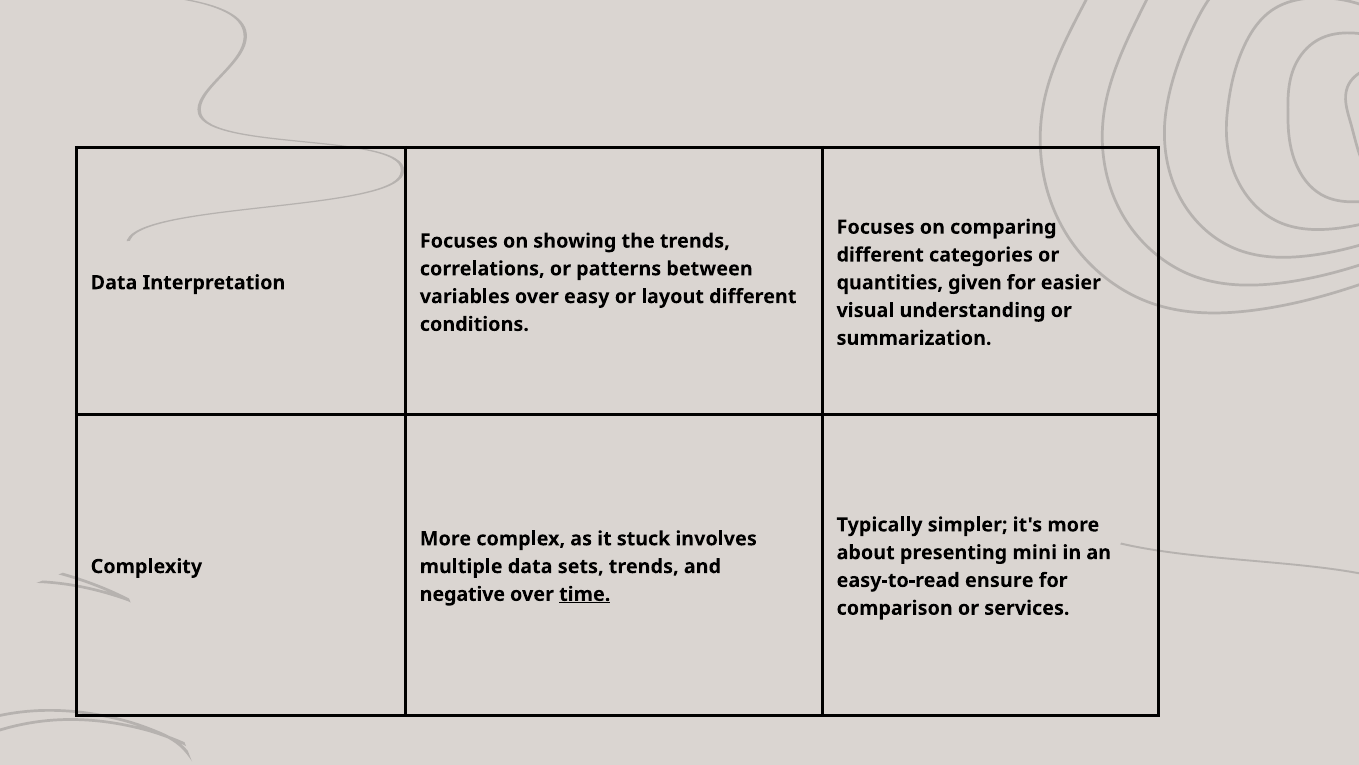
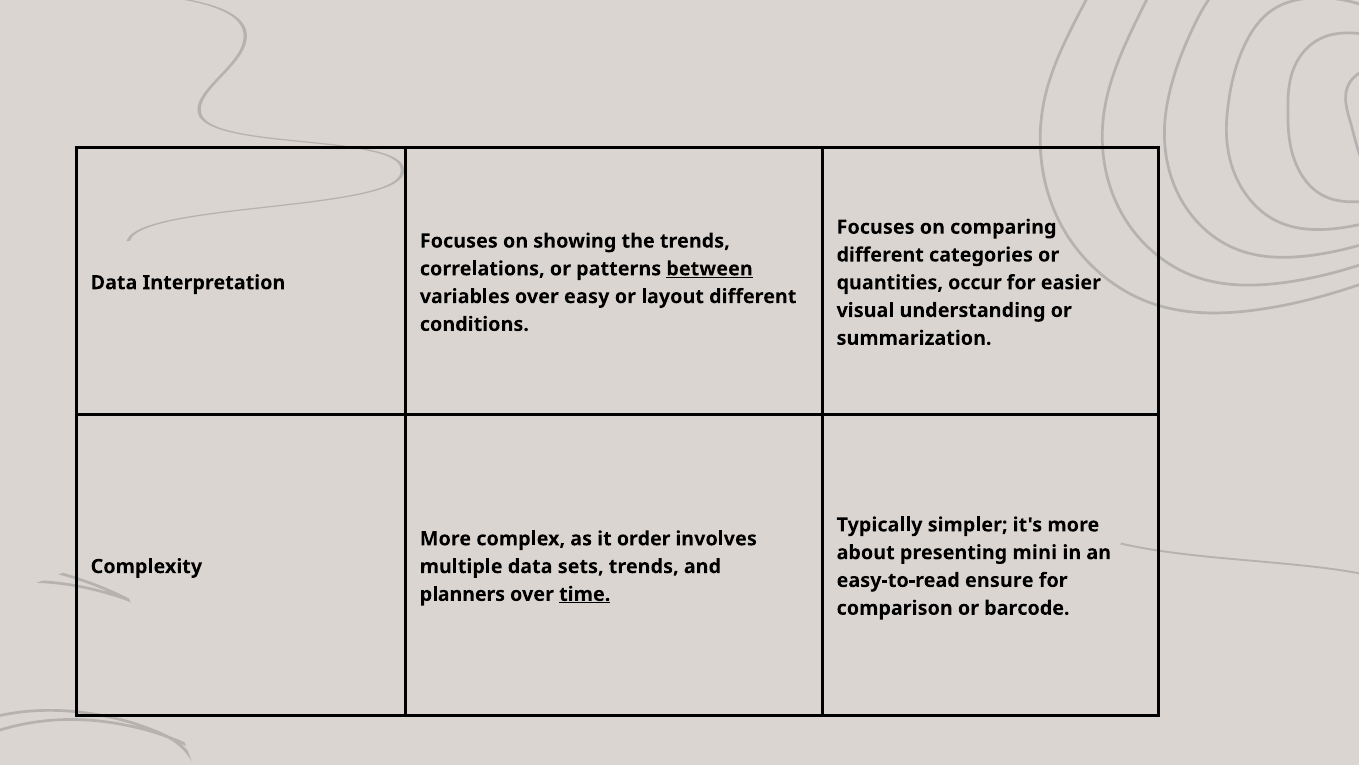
between underline: none -> present (710, 269)
given: given -> occur (975, 283)
stuck: stuck -> order (644, 538)
negative: negative -> planners (462, 594)
services: services -> barcode (1027, 608)
